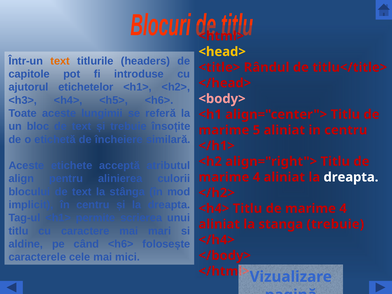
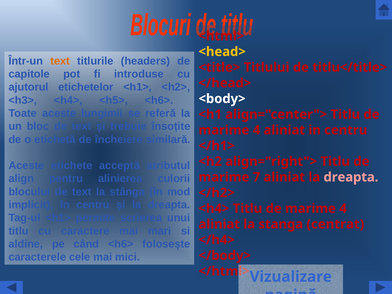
Rândul: Rândul -> Titlului (267, 67)
<body> colour: pink -> white (222, 99)
5: 5 -> 4 (256, 130)
4: 4 -> 7 (256, 177)
dreapta colour: white -> pink (351, 177)
stanga trebuie: trebuie -> centrat (335, 224)
